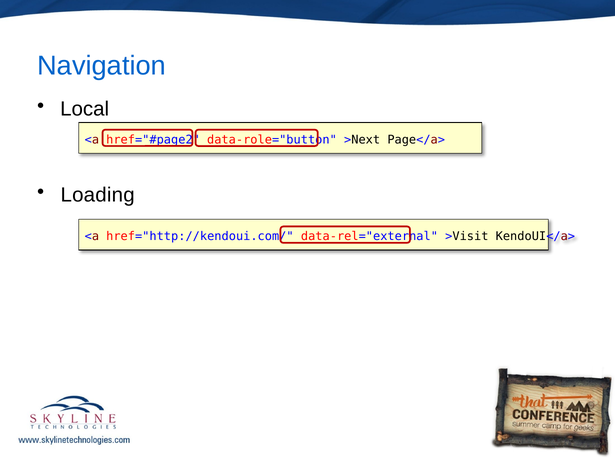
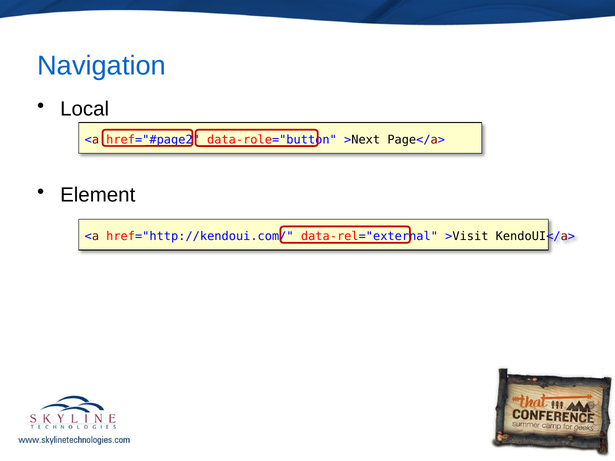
Loading: Loading -> Element (98, 195)
